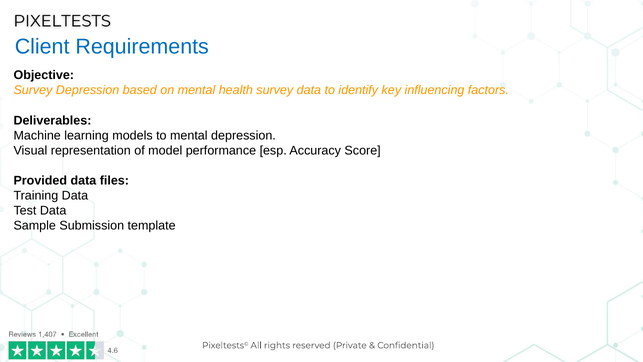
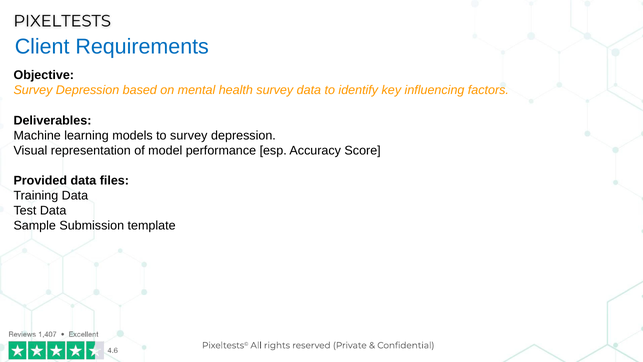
to mental: mental -> survey (189, 135)
